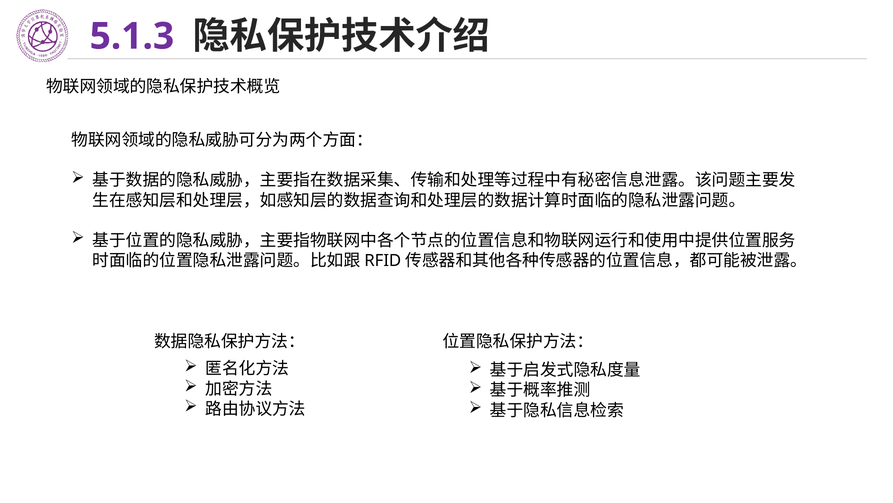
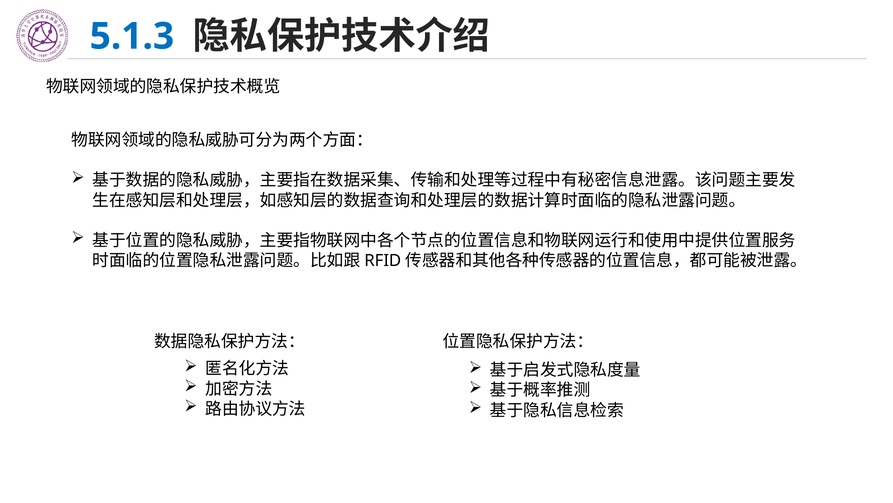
5.1.3 colour: purple -> blue (132, 36)
